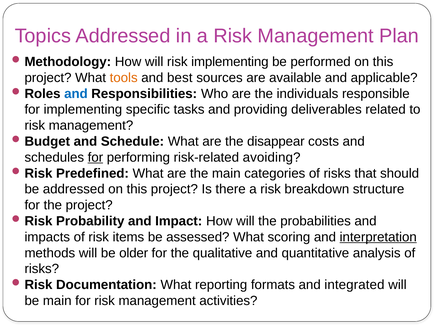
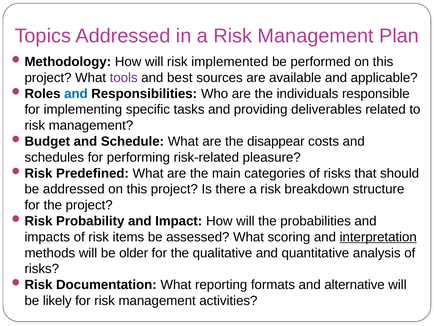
risk implementing: implementing -> implemented (230, 62)
tools colour: orange -> purple (124, 78)
for underline: present -> none (95, 157)
avoiding: avoiding -> pleasure (272, 157)
integrated: integrated -> alternative (355, 284)
be main: main -> likely (57, 300)
